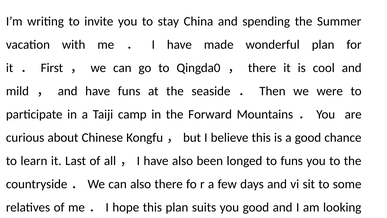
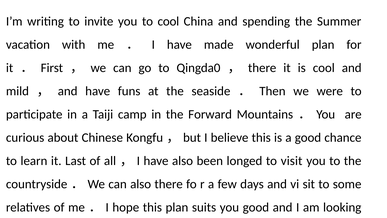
to stay: stay -> cool (168, 21)
to funs: funs -> visit (292, 161)
